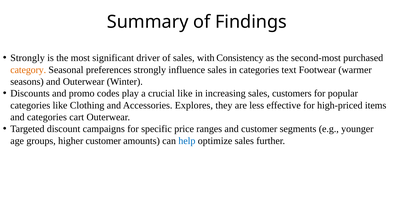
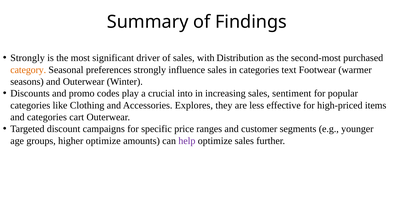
Consistency: Consistency -> Distribution (240, 58)
crucial like: like -> into (185, 93)
customers: customers -> sentiment (292, 93)
higher customer: customer -> optimize (103, 141)
help colour: blue -> purple (187, 141)
